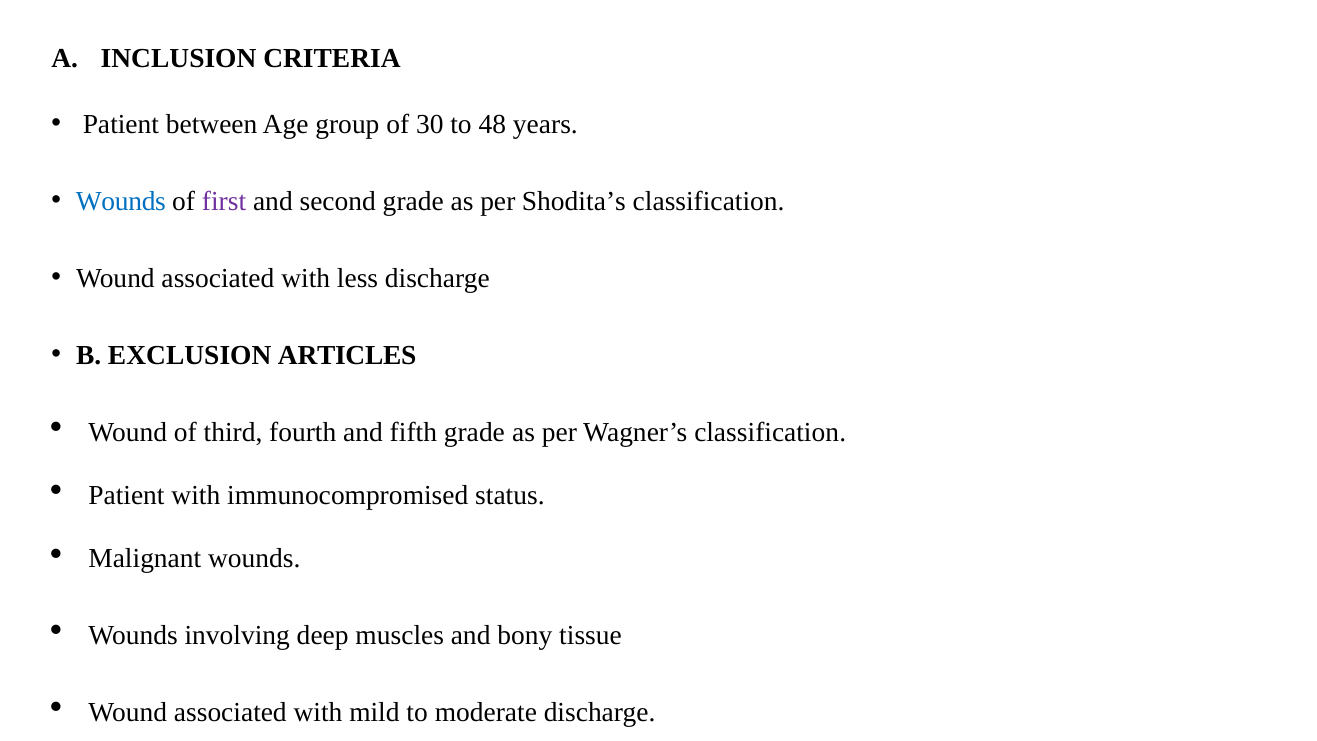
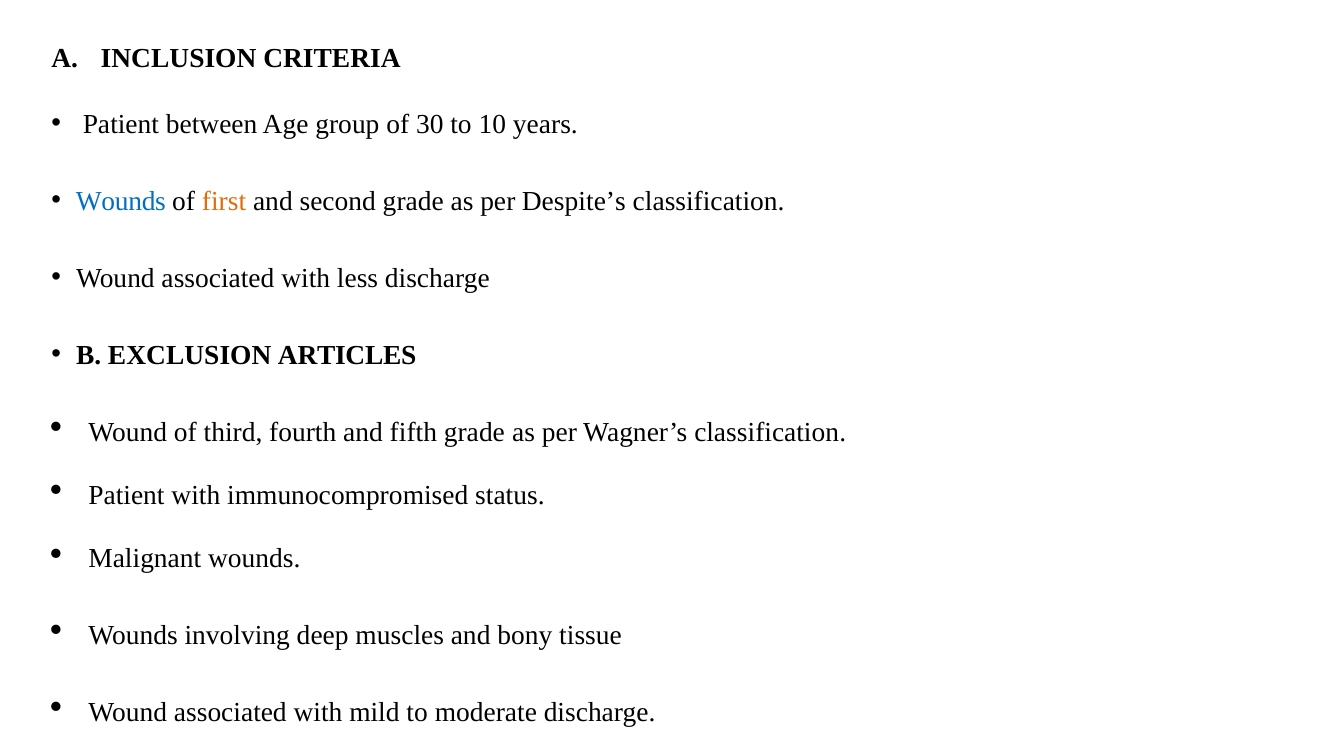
48: 48 -> 10 (492, 124)
first colour: purple -> orange (224, 201)
Shodita’s: Shodita’s -> Despite’s (574, 201)
